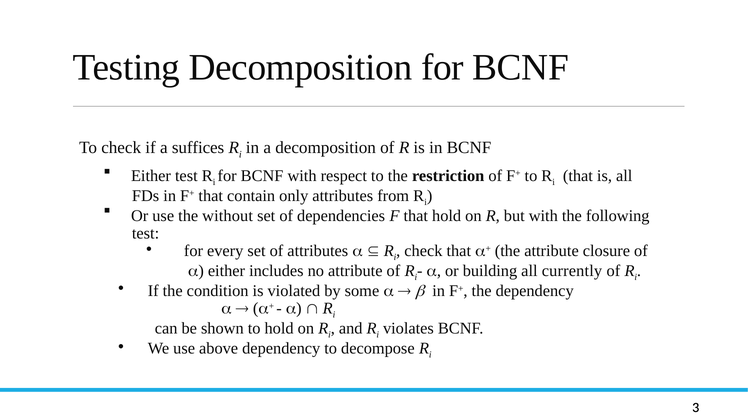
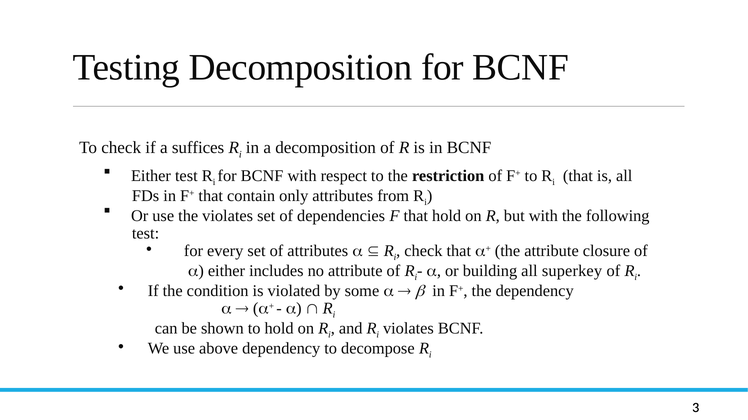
the without: without -> violates (228, 216)
currently: currently -> superkey (572, 271)
